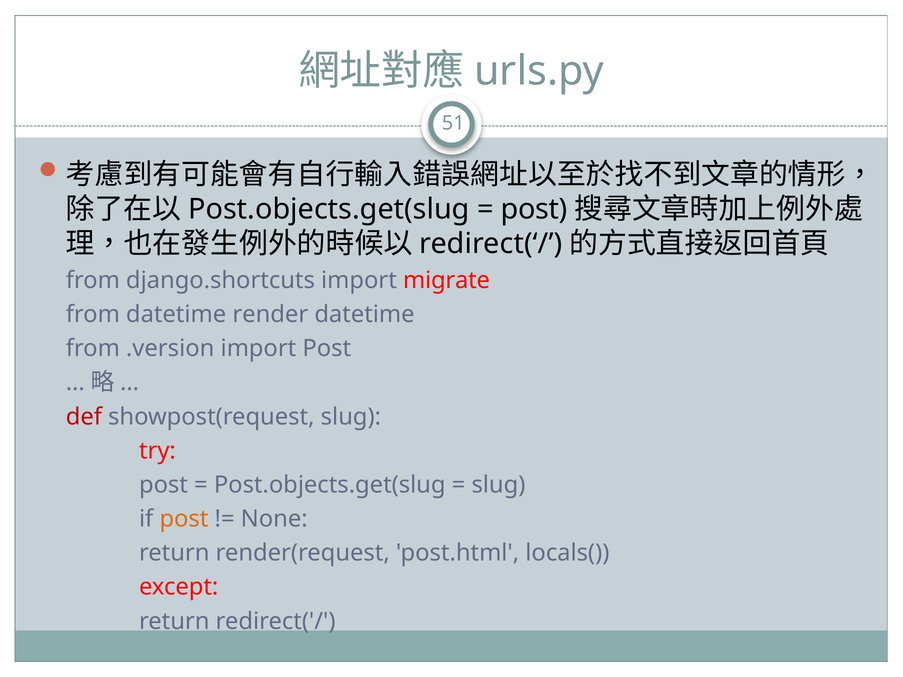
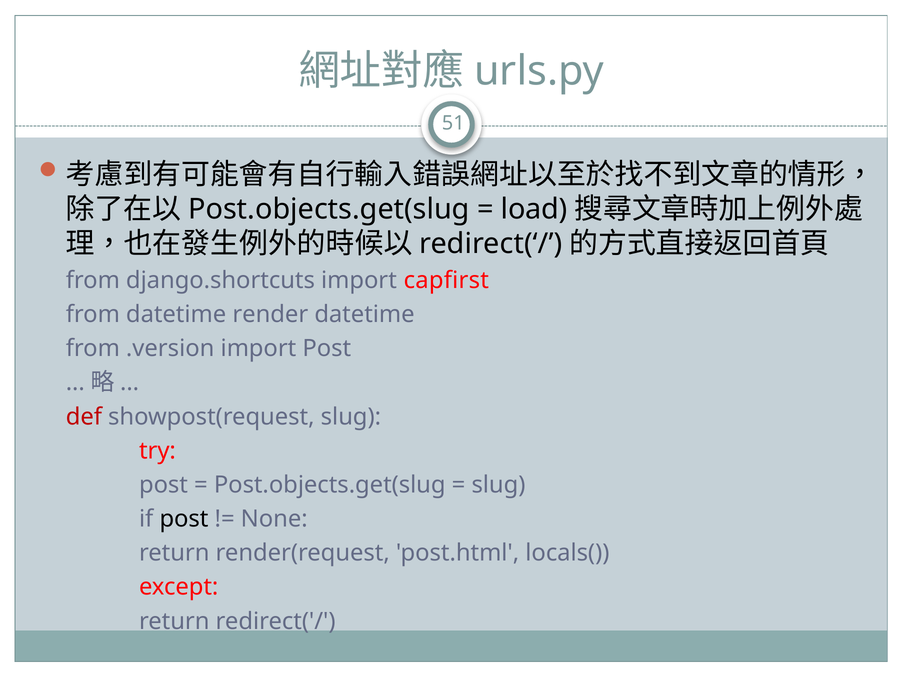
post: post -> load (534, 209)
migrate: migrate -> capfirst (446, 280)
post colour: orange -> black (184, 519)
